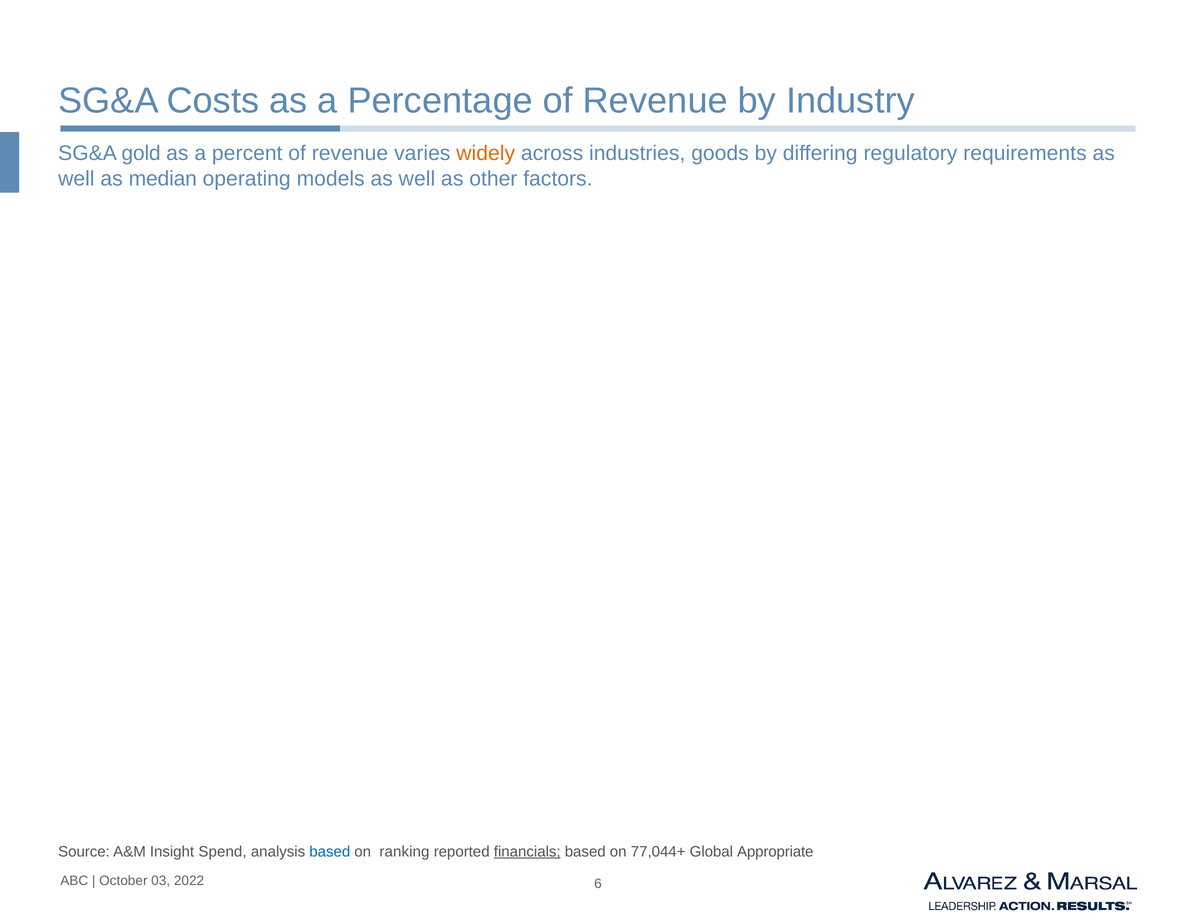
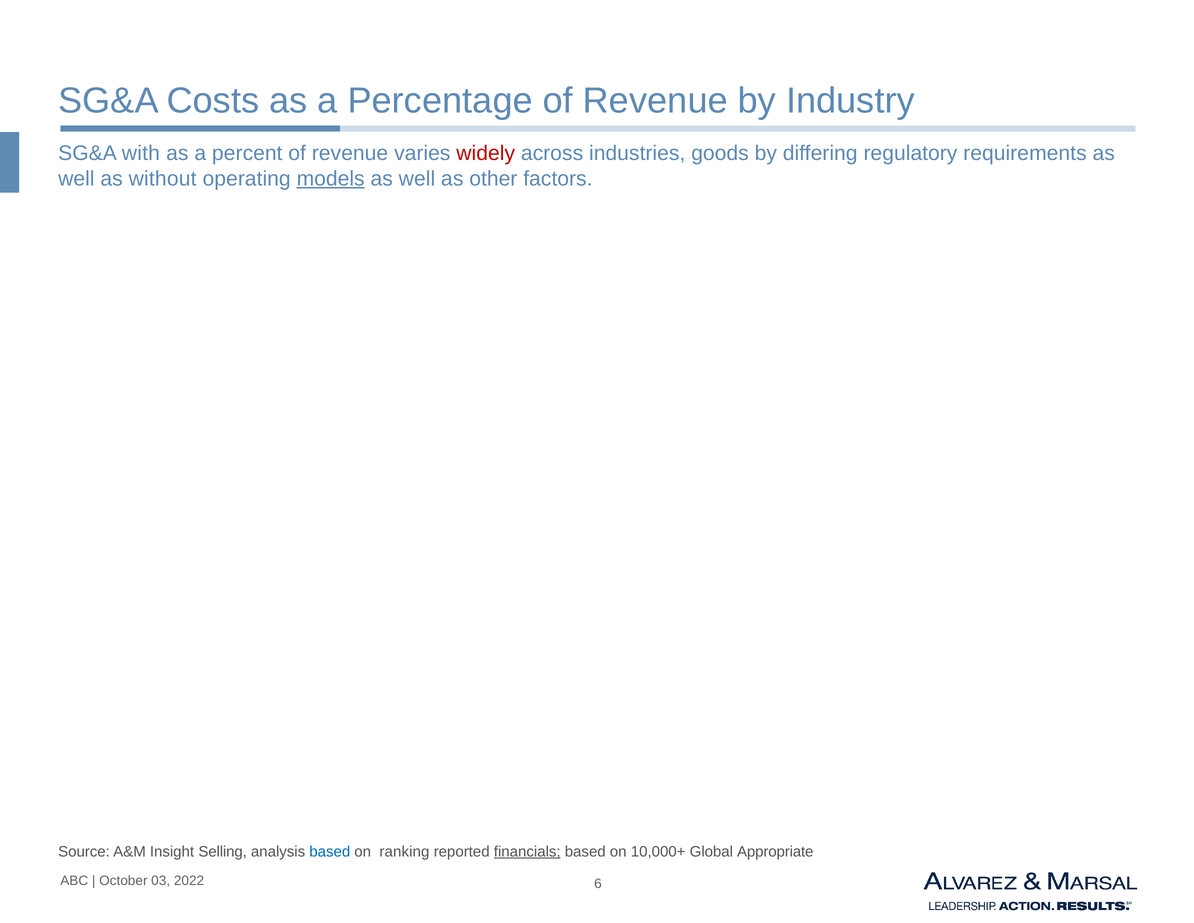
gold: gold -> with (141, 153)
widely colour: orange -> red (486, 153)
median: median -> without (163, 179)
models underline: none -> present (331, 179)
Spend: Spend -> Selling (223, 851)
77,044+: 77,044+ -> 10,000+ (658, 851)
